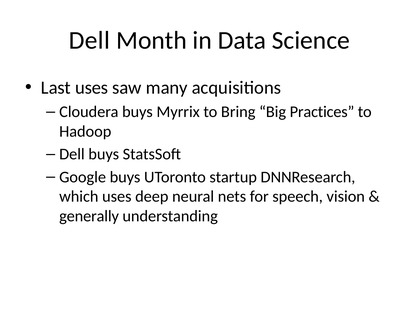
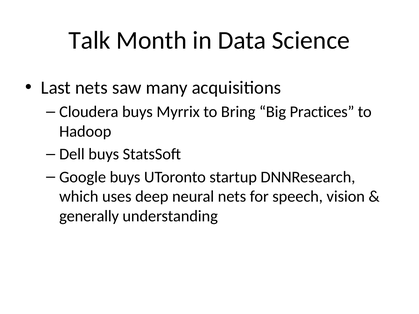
Dell: Dell -> Talk (90, 41)
Last uses: uses -> nets (92, 88)
